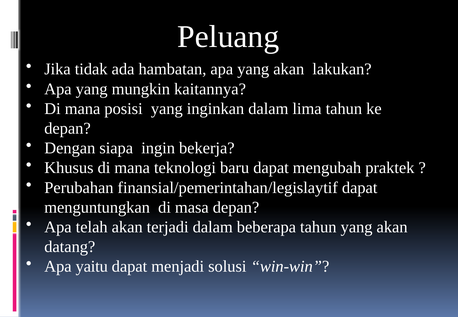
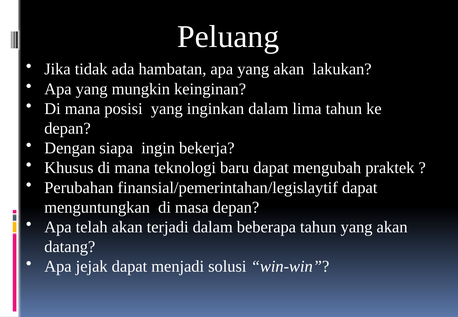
kaitannya: kaitannya -> keinginan (210, 89)
yaitu: yaitu -> jejak (92, 267)
